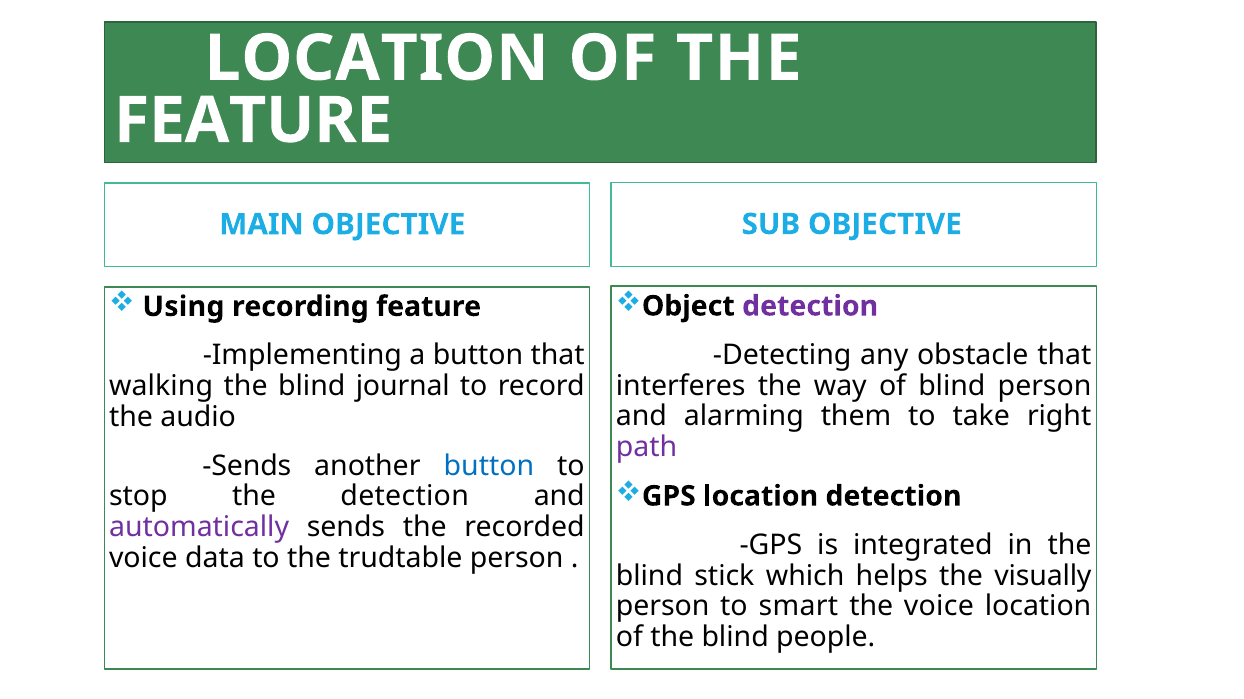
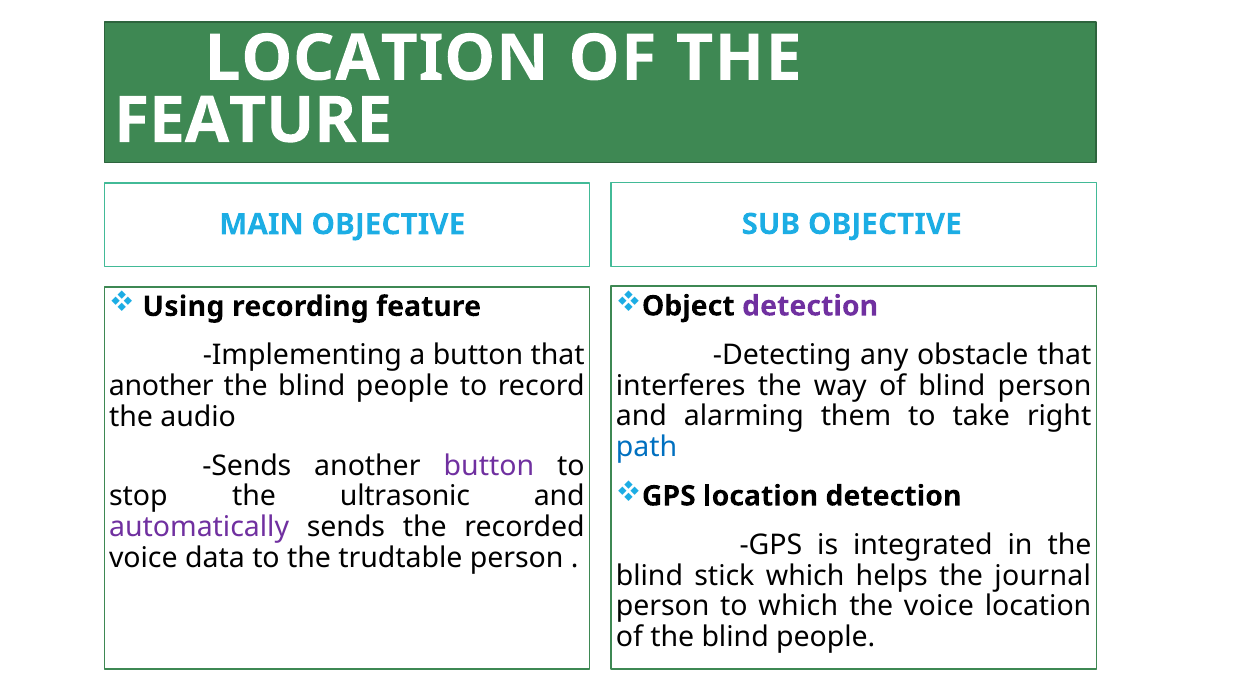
walking: walking -> another (161, 387)
journal: journal -> people (403, 387)
path colour: purple -> blue (647, 448)
button colour: blue -> purple (489, 466)
the detection: detection -> ultrasonic (405, 497)
visually: visually -> journal (1043, 576)
to smart: smart -> which (798, 607)
